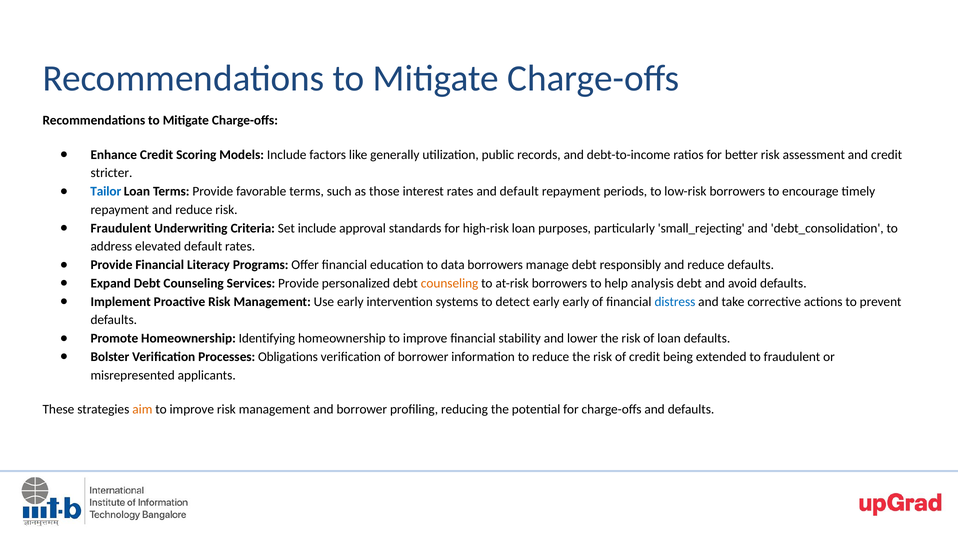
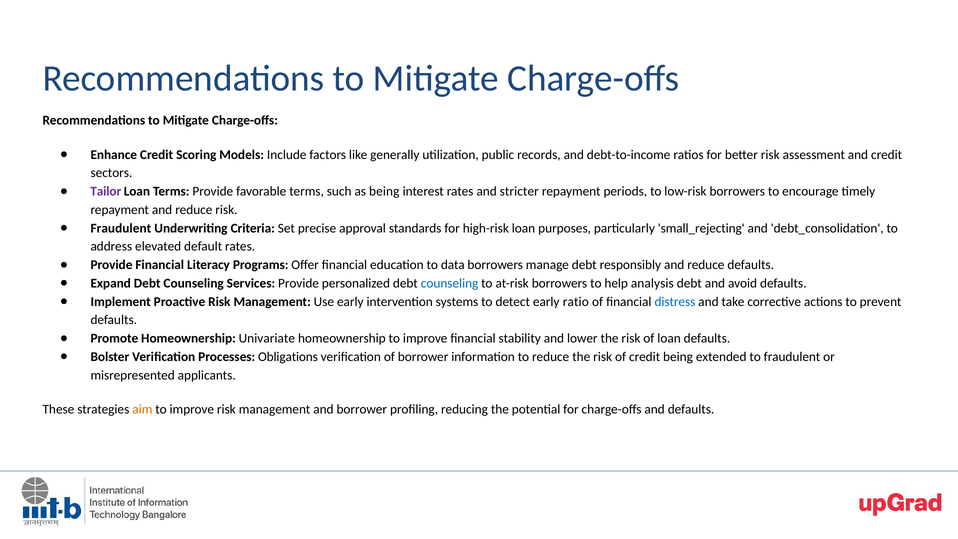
stricter: stricter -> sectors (111, 173)
Tailor colour: blue -> purple (106, 191)
as those: those -> being (384, 191)
and default: default -> stricter (519, 191)
Set include: include -> precise (317, 228)
counseling colour: orange -> blue (450, 283)
early early: early -> ratio (576, 302)
Identifying: Identifying -> Univariate (267, 338)
